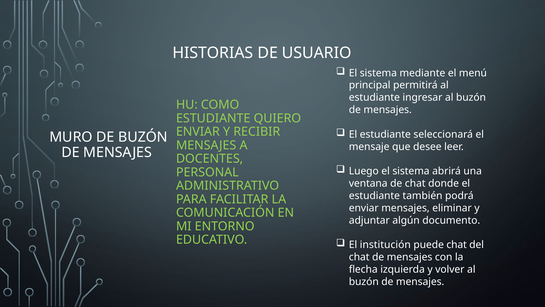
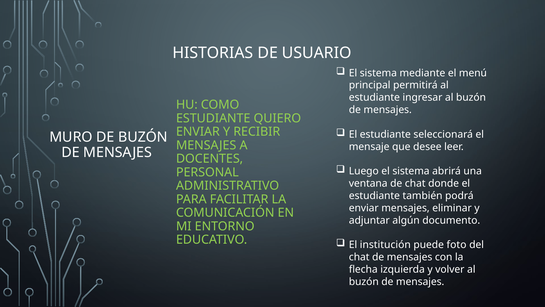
puede chat: chat -> foto (457, 245)
